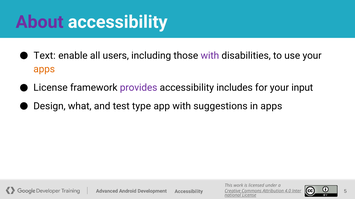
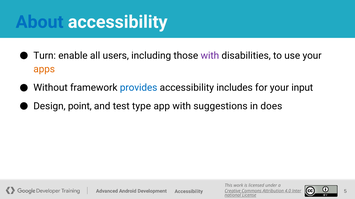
About colour: purple -> blue (40, 22)
Text: Text -> Turn (45, 56)
License: License -> Without (51, 88)
provides colour: purple -> blue (139, 88)
what: what -> point (80, 106)
in apps: apps -> does (271, 106)
